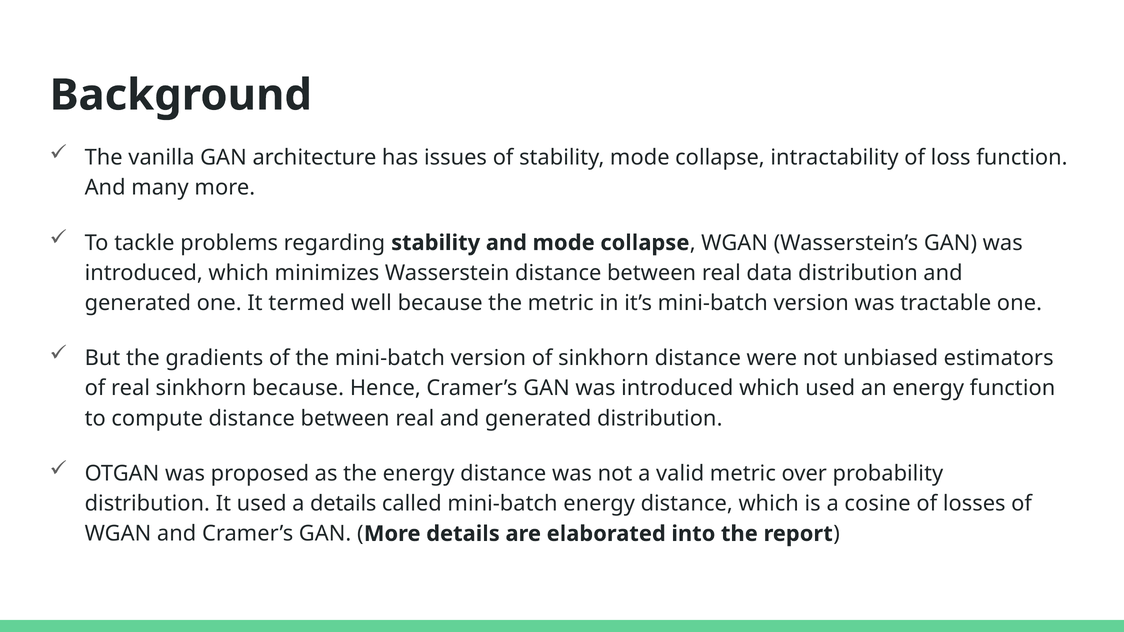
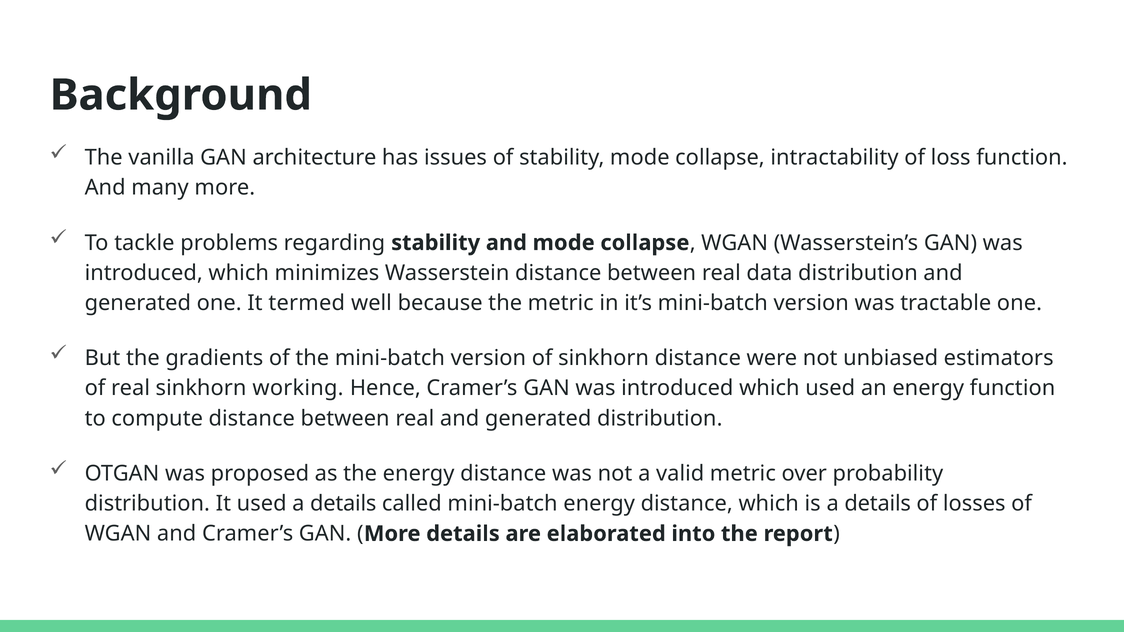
sinkhorn because: because -> working (298, 388)
is a cosine: cosine -> details (878, 504)
